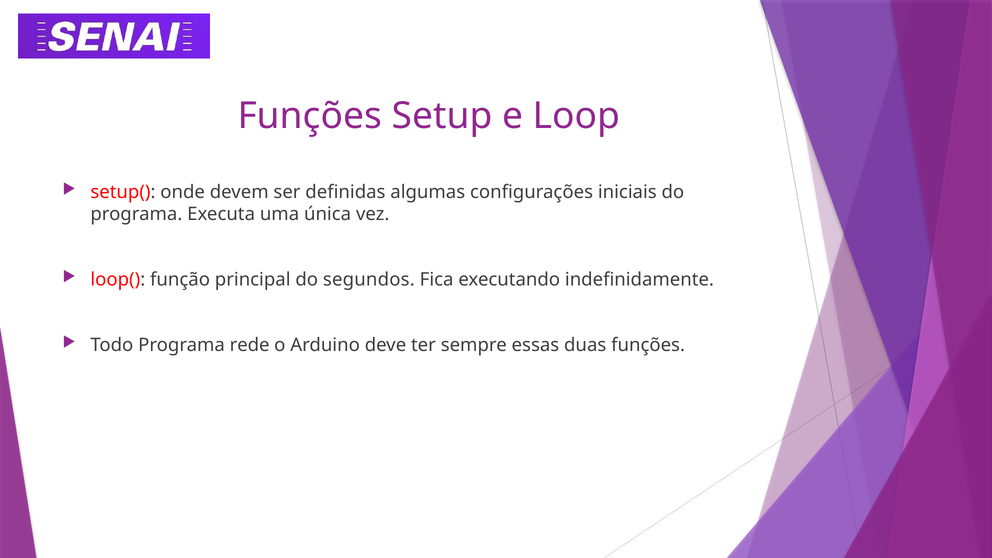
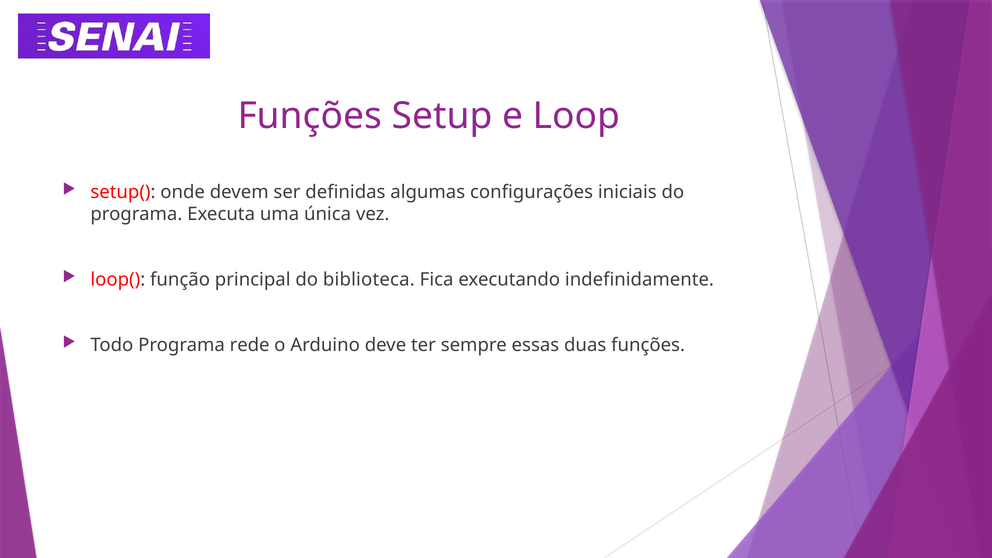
segundos: segundos -> biblioteca (369, 280)
